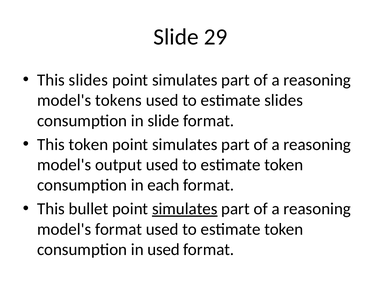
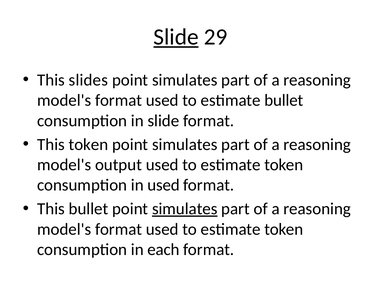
Slide underline: none -> present (176, 37)
tokens: tokens -> format (119, 100)
estimate slides: slides -> bullet (284, 100)
in each: each -> used (164, 185)
in used: used -> each (164, 249)
